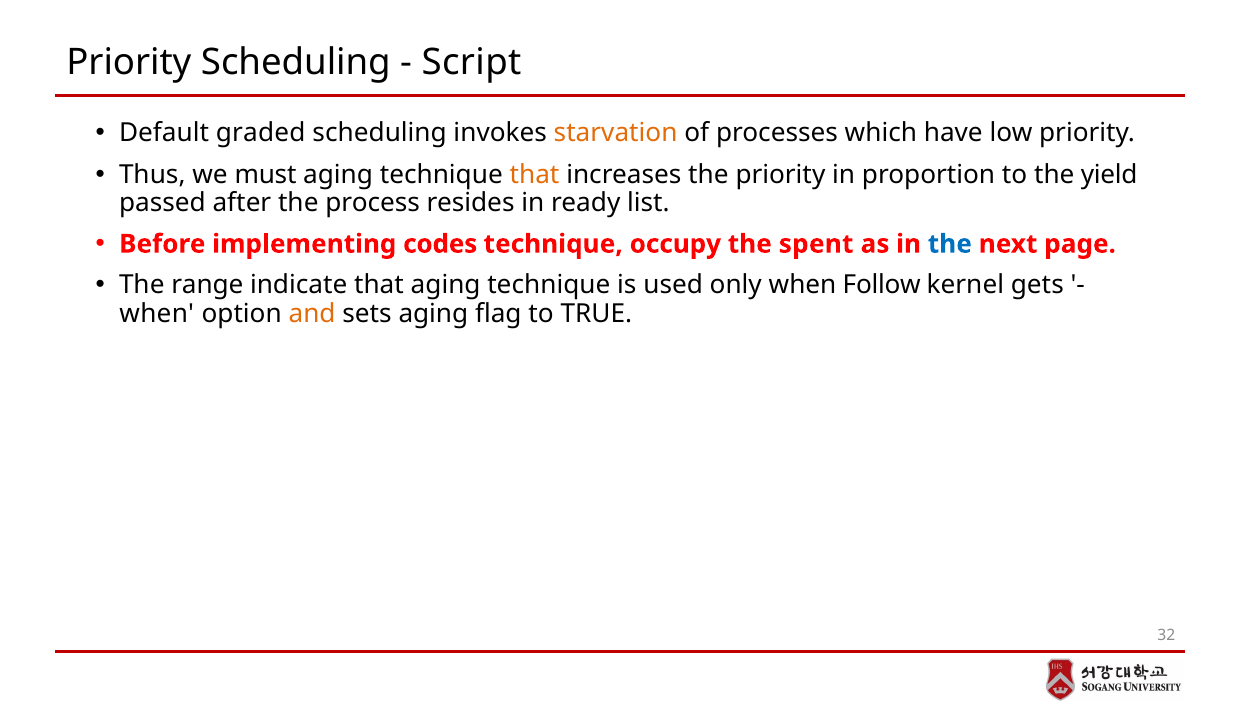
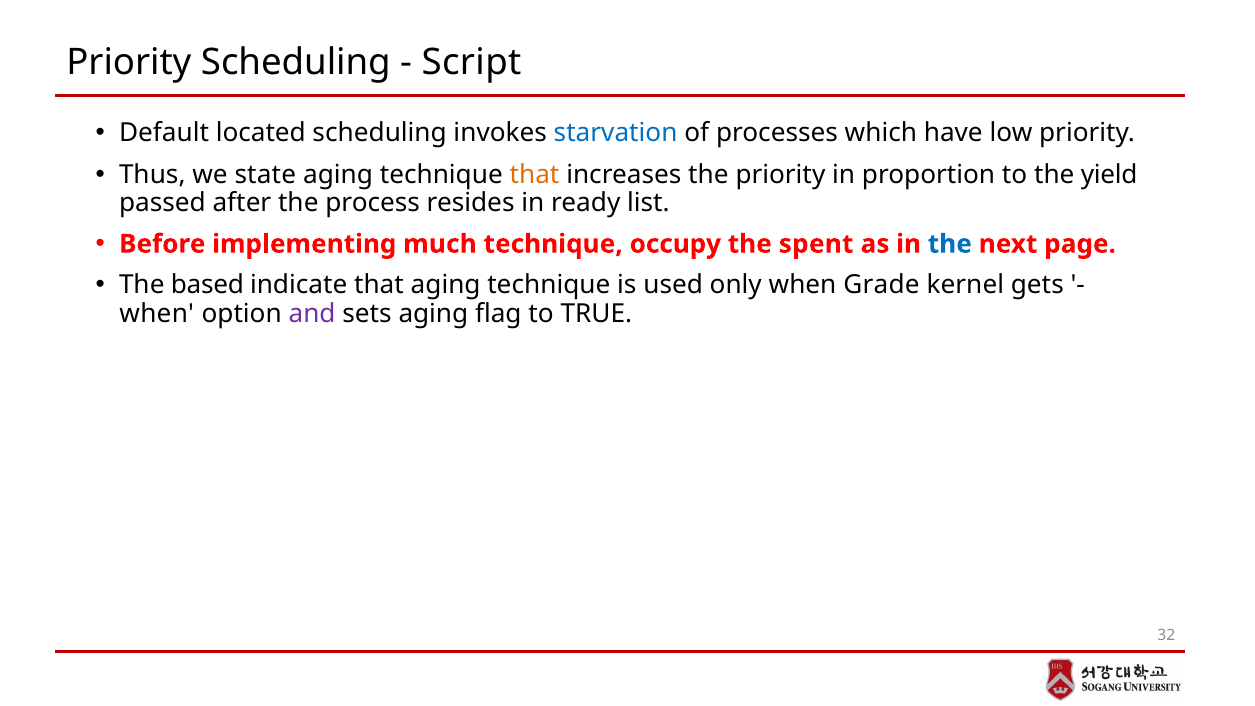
graded: graded -> located (261, 133)
starvation colour: orange -> blue (616, 133)
must: must -> state (265, 174)
codes: codes -> much (440, 244)
range: range -> based (207, 285)
Follow: Follow -> Grade (881, 285)
and colour: orange -> purple (312, 314)
